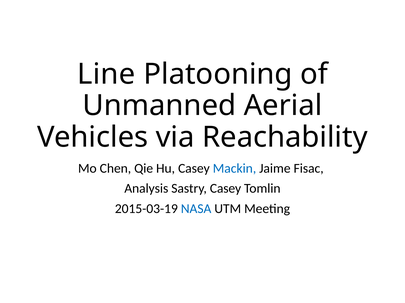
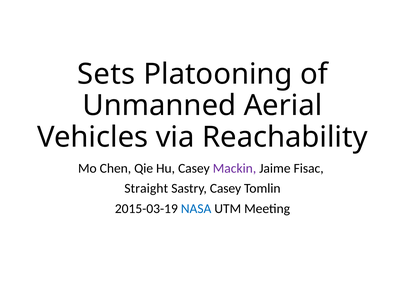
Line: Line -> Sets (106, 74)
Mackin colour: blue -> purple (234, 169)
Analysis: Analysis -> Straight (146, 189)
